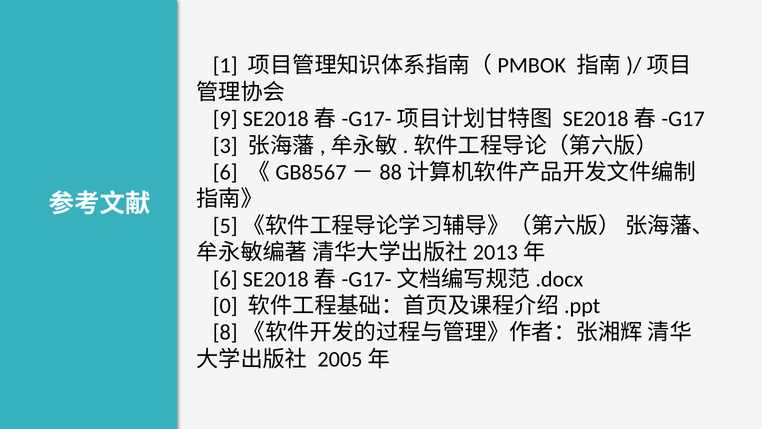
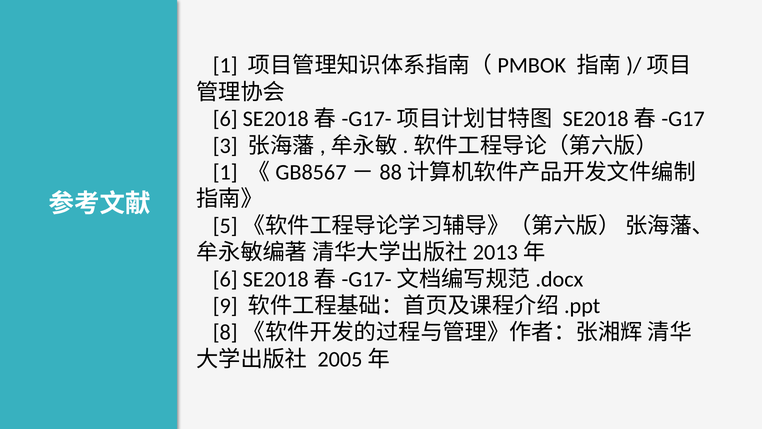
9: 9 -> 6 (225, 119)
6: 6 -> 1 (225, 172)
0: 0 -> 9 (225, 306)
